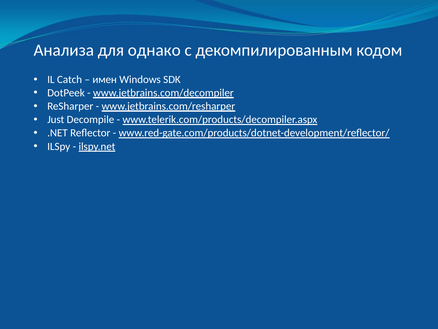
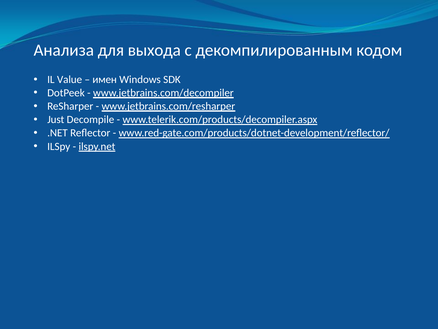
однако: однако -> выхода (154, 50)
Catch: Catch -> Value (70, 80)
